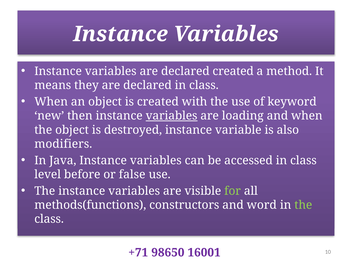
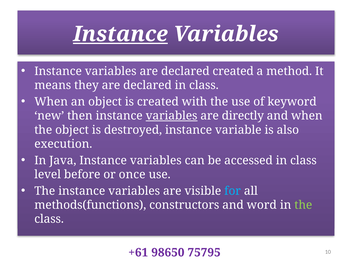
Instance underline: none -> present (120, 34)
loading: loading -> directly (243, 116)
modifiers: modifiers -> execution (63, 144)
false: false -> once (132, 174)
for colour: light green -> light blue (233, 191)
+71: +71 -> +61 (138, 253)
16001: 16001 -> 75795 (204, 253)
